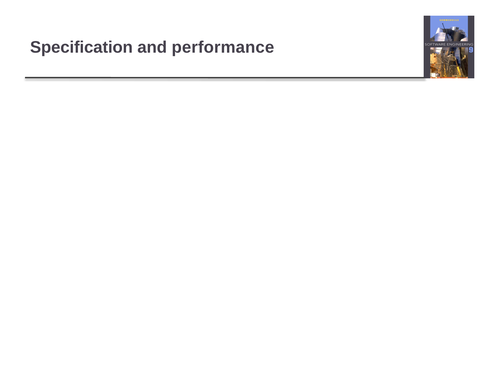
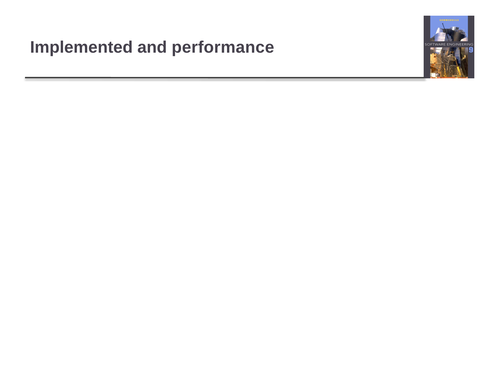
Specification: Specification -> Implemented (81, 47)
